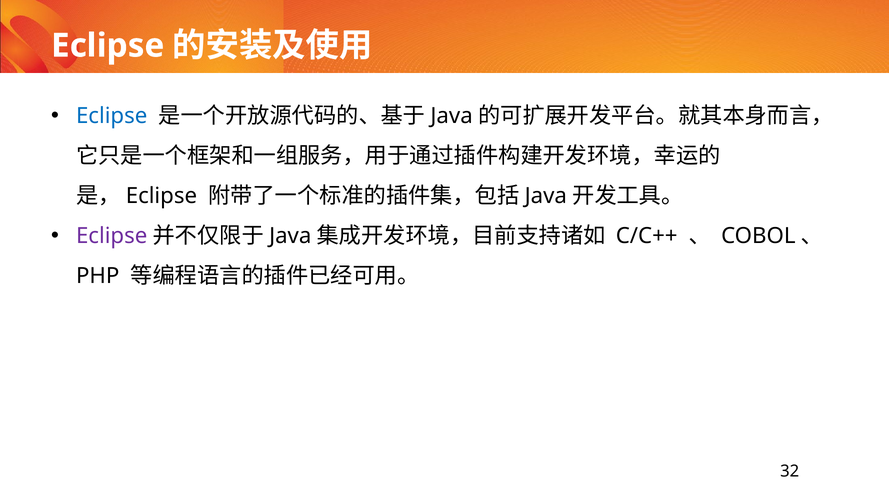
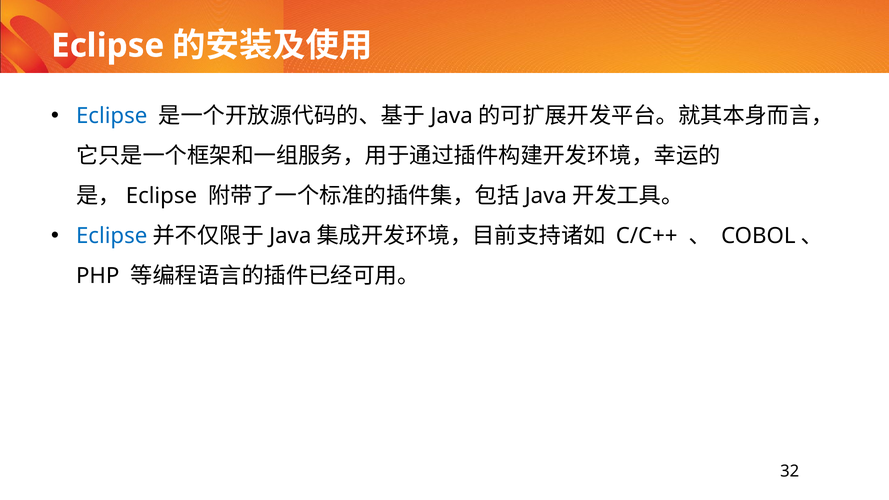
Eclipse colour: purple -> blue (112, 236)
